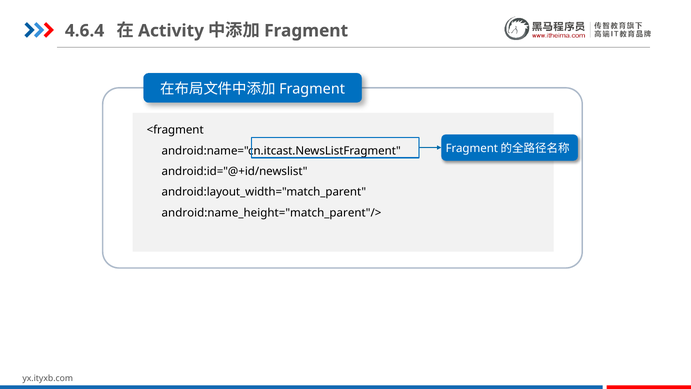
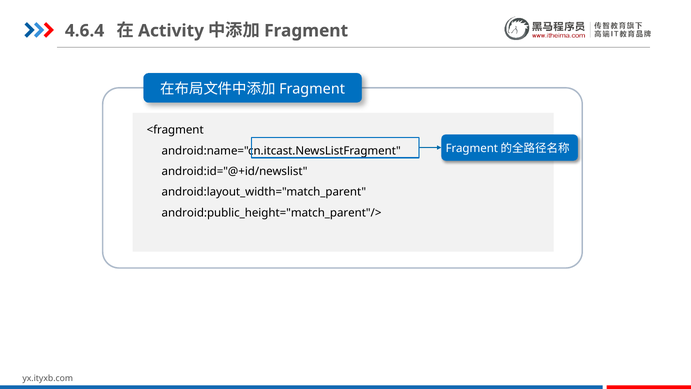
android:name_height="match_parent"/>: android:name_height="match_parent"/> -> android:public_height="match_parent"/> (272, 213)
